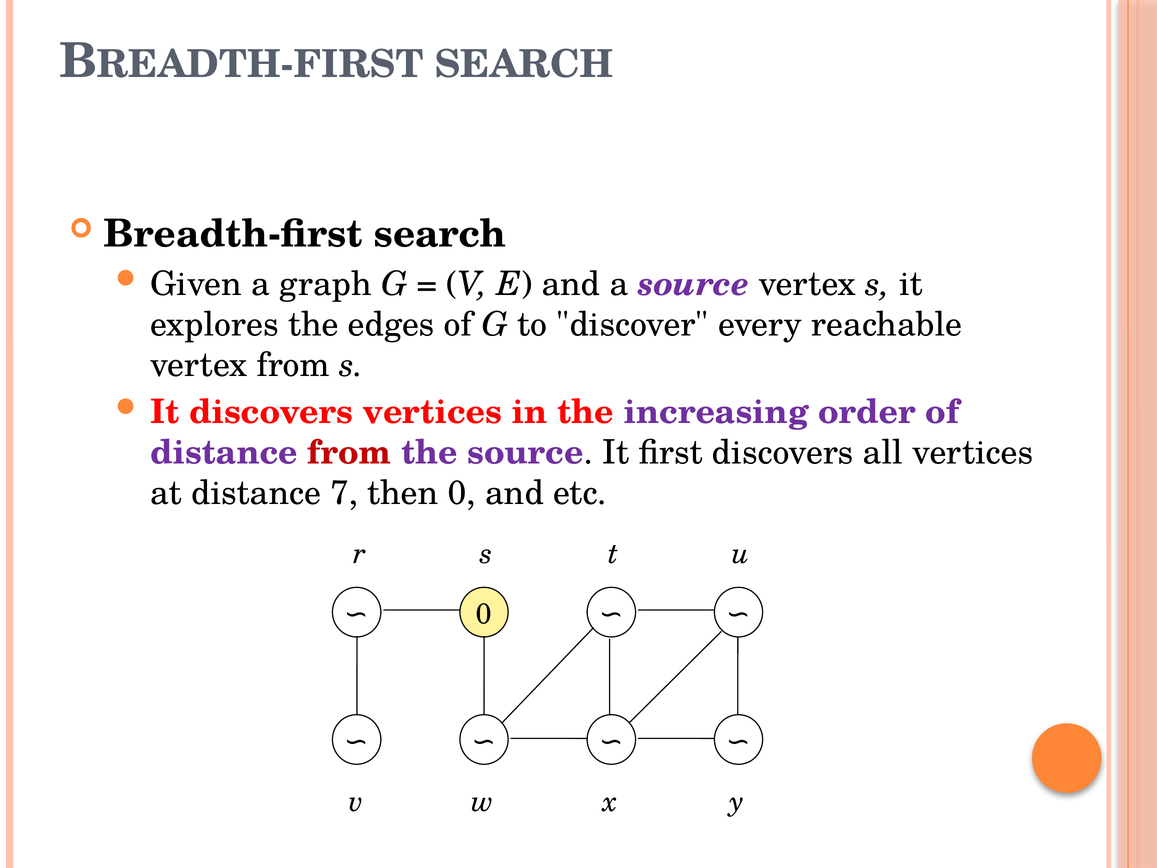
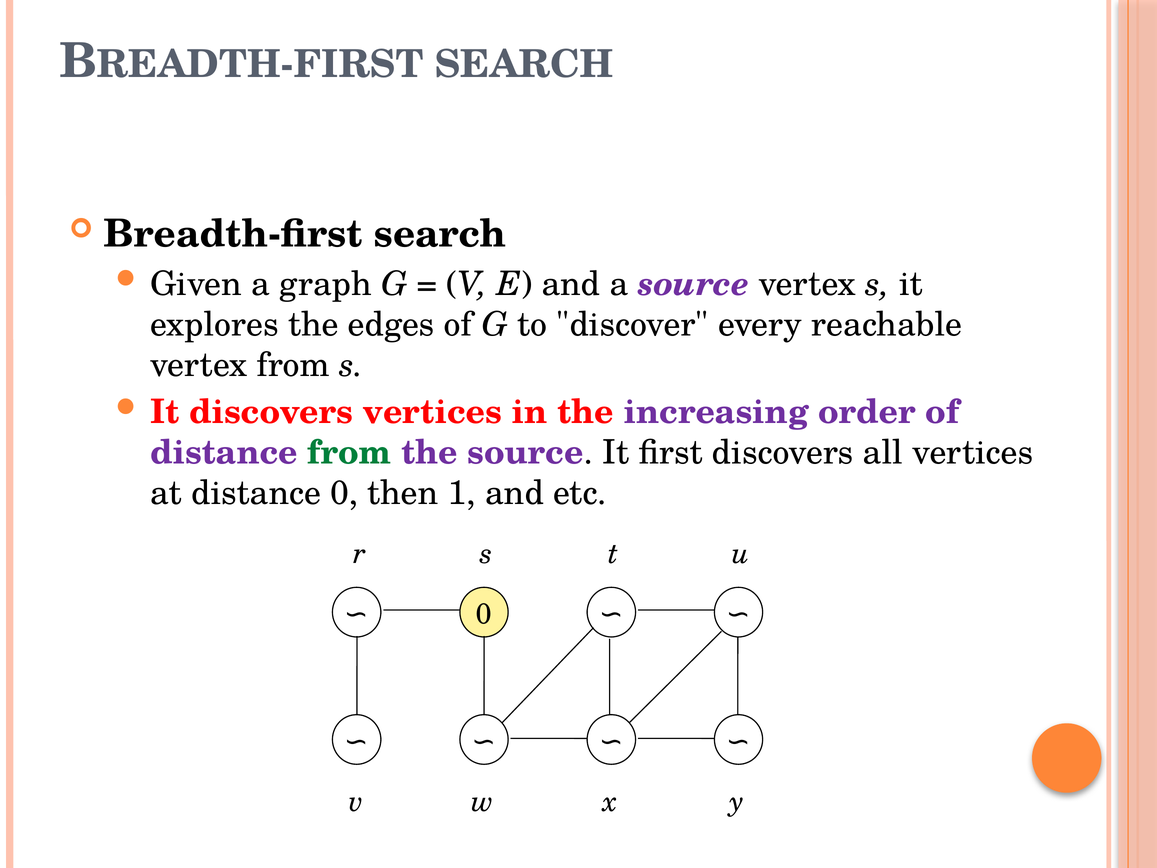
from colour: red -> green (349, 453)
distance 7: 7 -> 0 (344, 493)
then 0: 0 -> 1 (462, 493)
